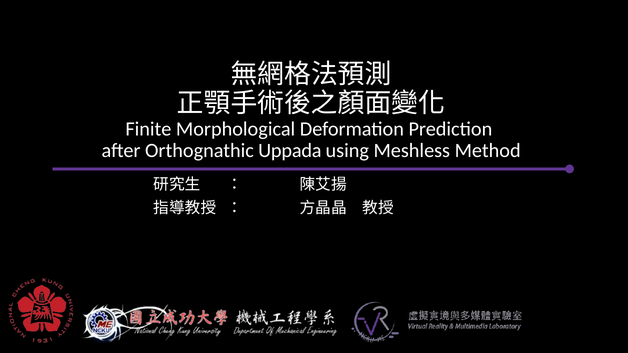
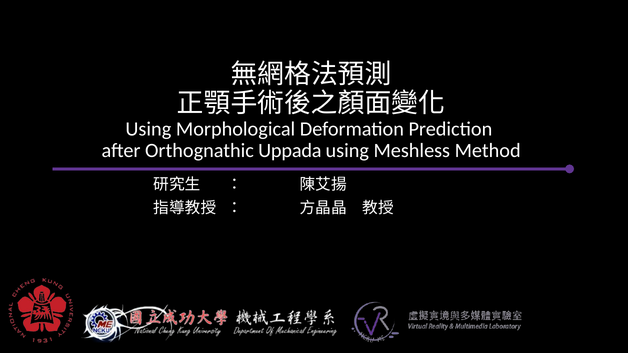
Finite: Finite -> Using (148, 129)
